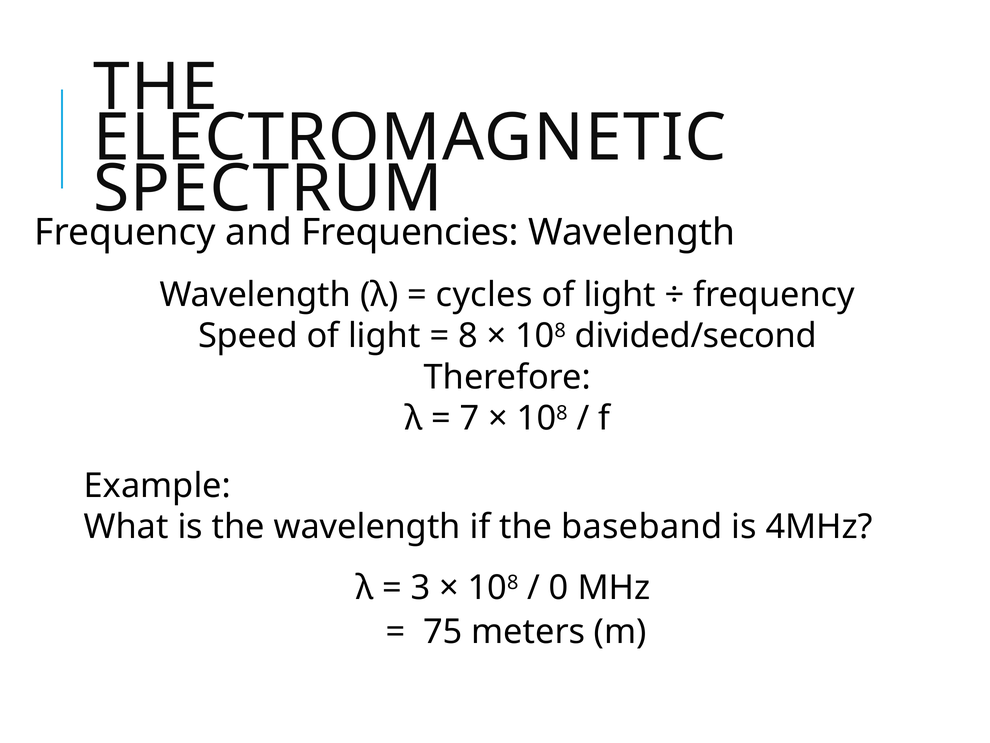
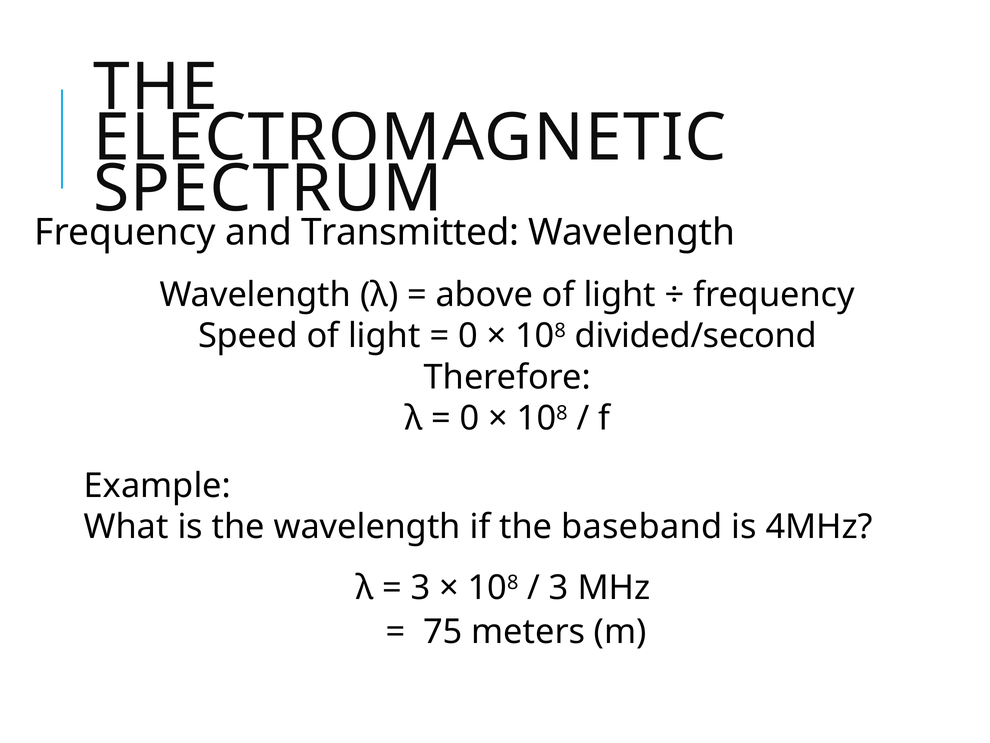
Frequencies: Frequencies -> Transmitted (410, 232)
cycles: cycles -> above (484, 295)
8: 8 -> 0 (468, 336)
7: 7 -> 0 (470, 418)
0: 0 -> 3 (559, 588)
